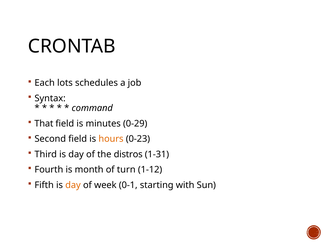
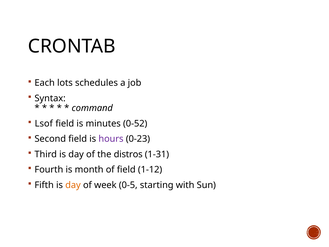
That: That -> Lsof (44, 123)
0-29: 0-29 -> 0-52 (135, 123)
hours colour: orange -> purple (111, 139)
of turn: turn -> field (126, 169)
0-1: 0-1 -> 0-5 (128, 185)
